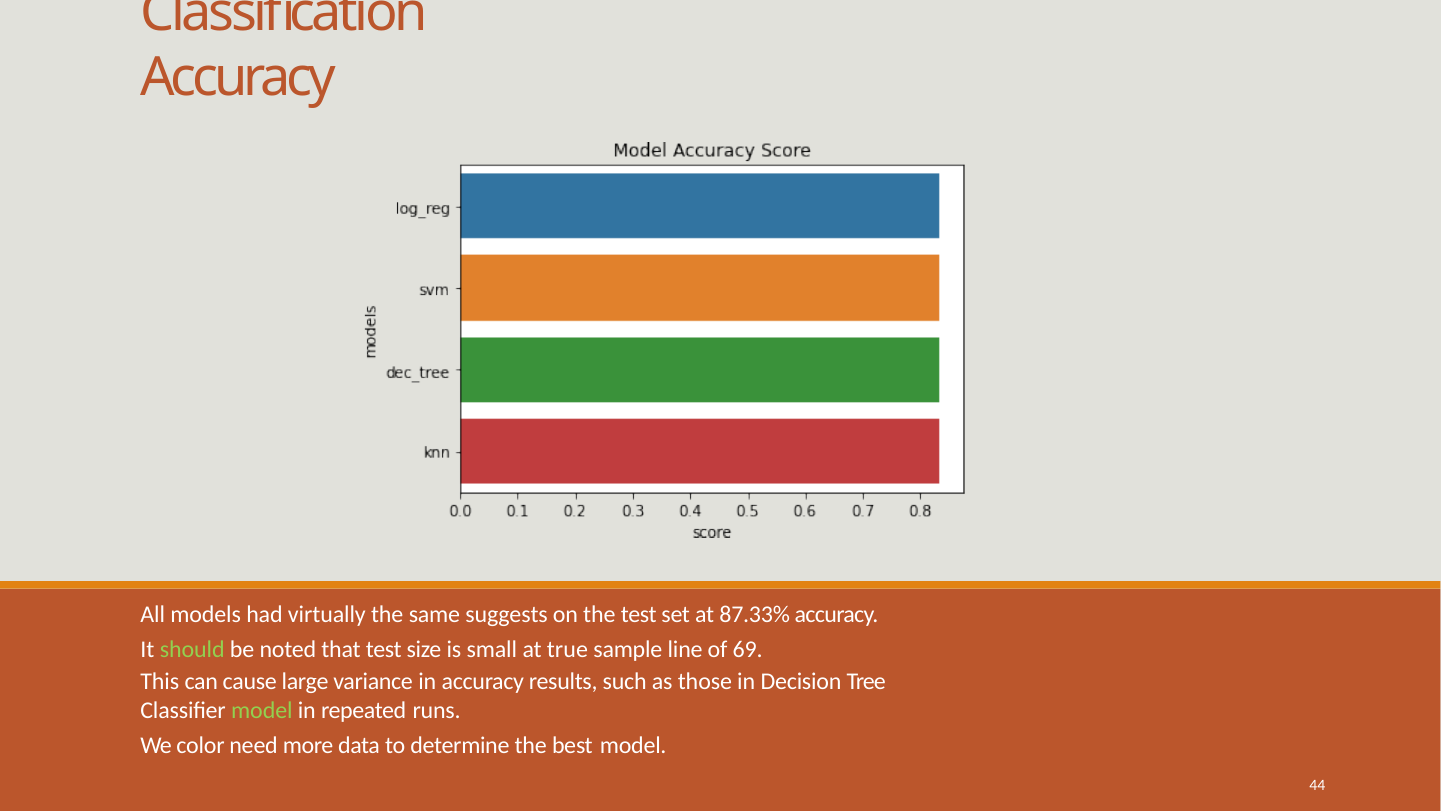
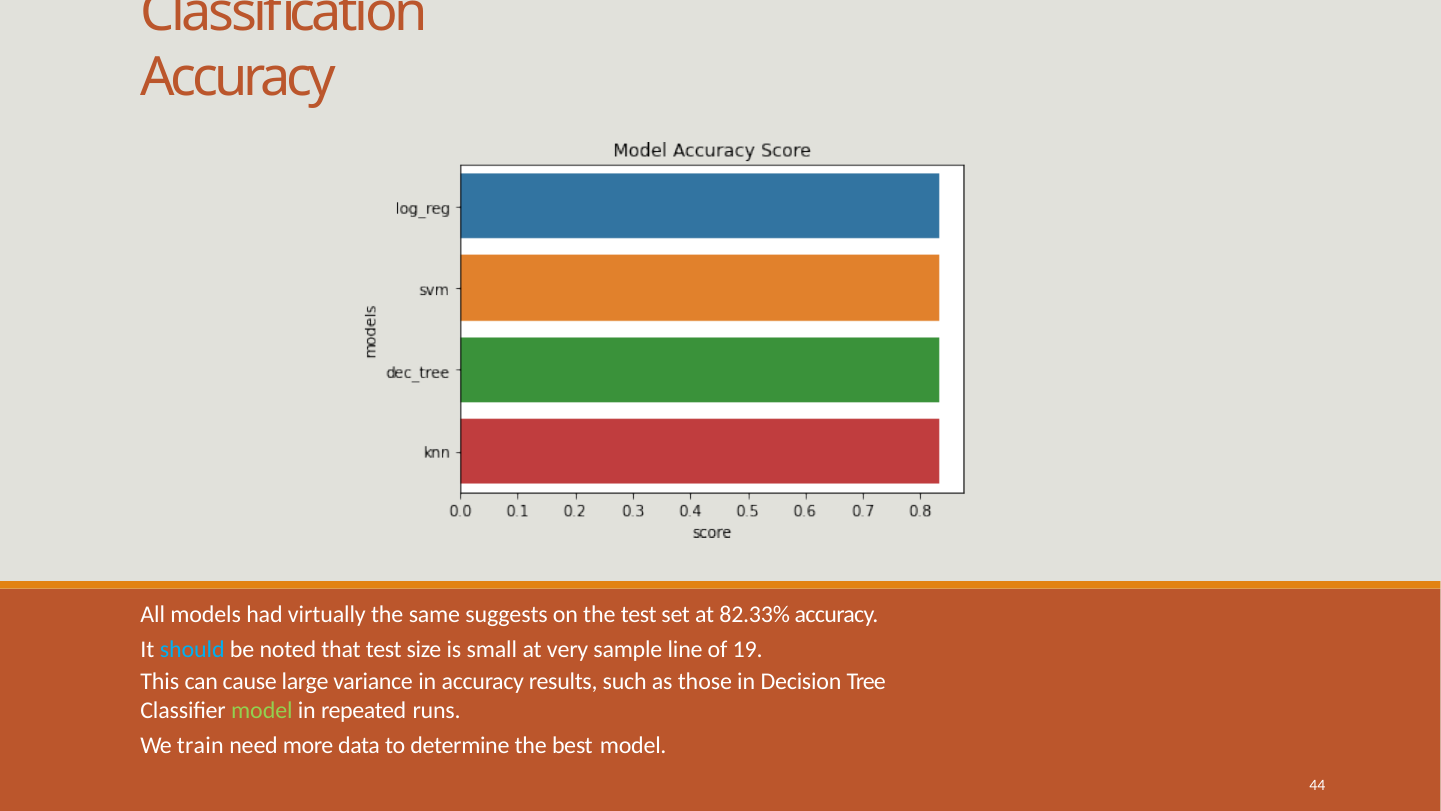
87.33%: 87.33% -> 82.33% (755, 614)
should colour: light green -> light blue (192, 649)
true: true -> very (568, 649)
69: 69 -> 19 (748, 649)
color: color -> train (200, 745)
